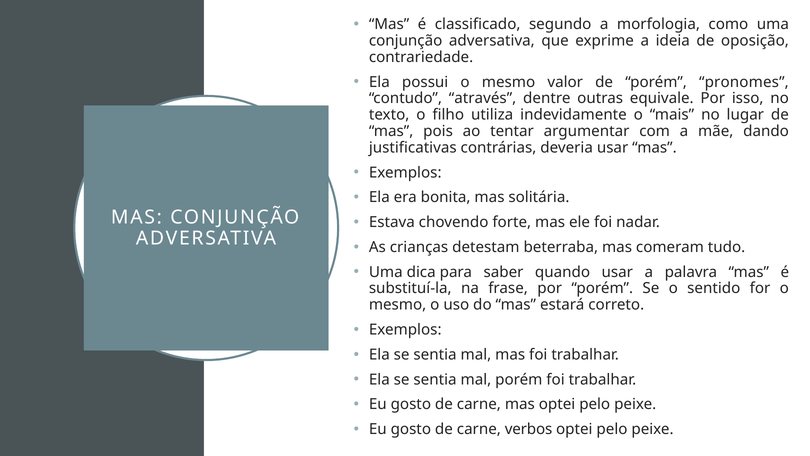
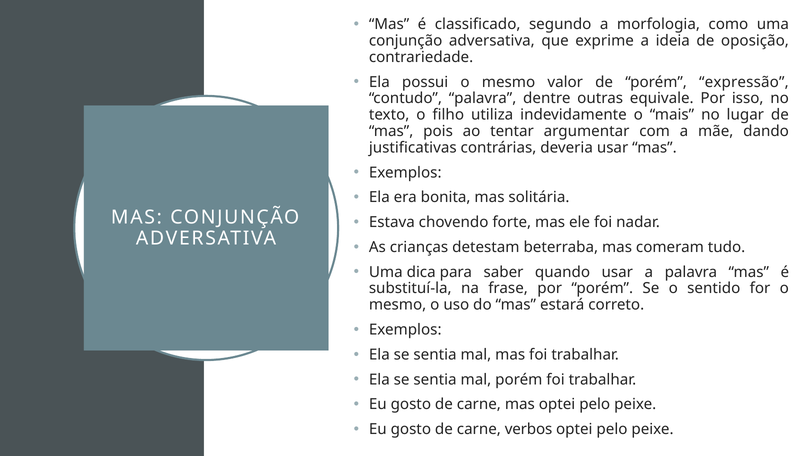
pronomes: pronomes -> expressão (744, 82)
contudo através: através -> palavra (483, 98)
